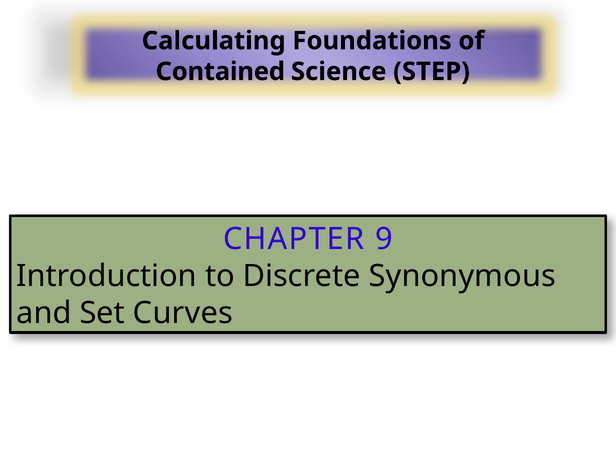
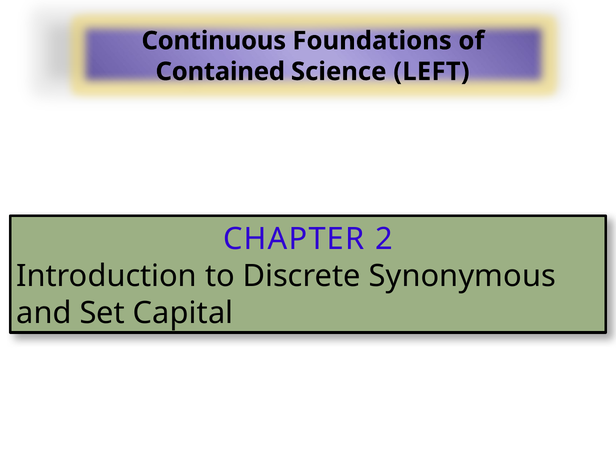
Calculating: Calculating -> Continuous (214, 41)
STEP: STEP -> LEFT (431, 72)
9: 9 -> 2 (384, 239)
Curves: Curves -> Capital (183, 313)
